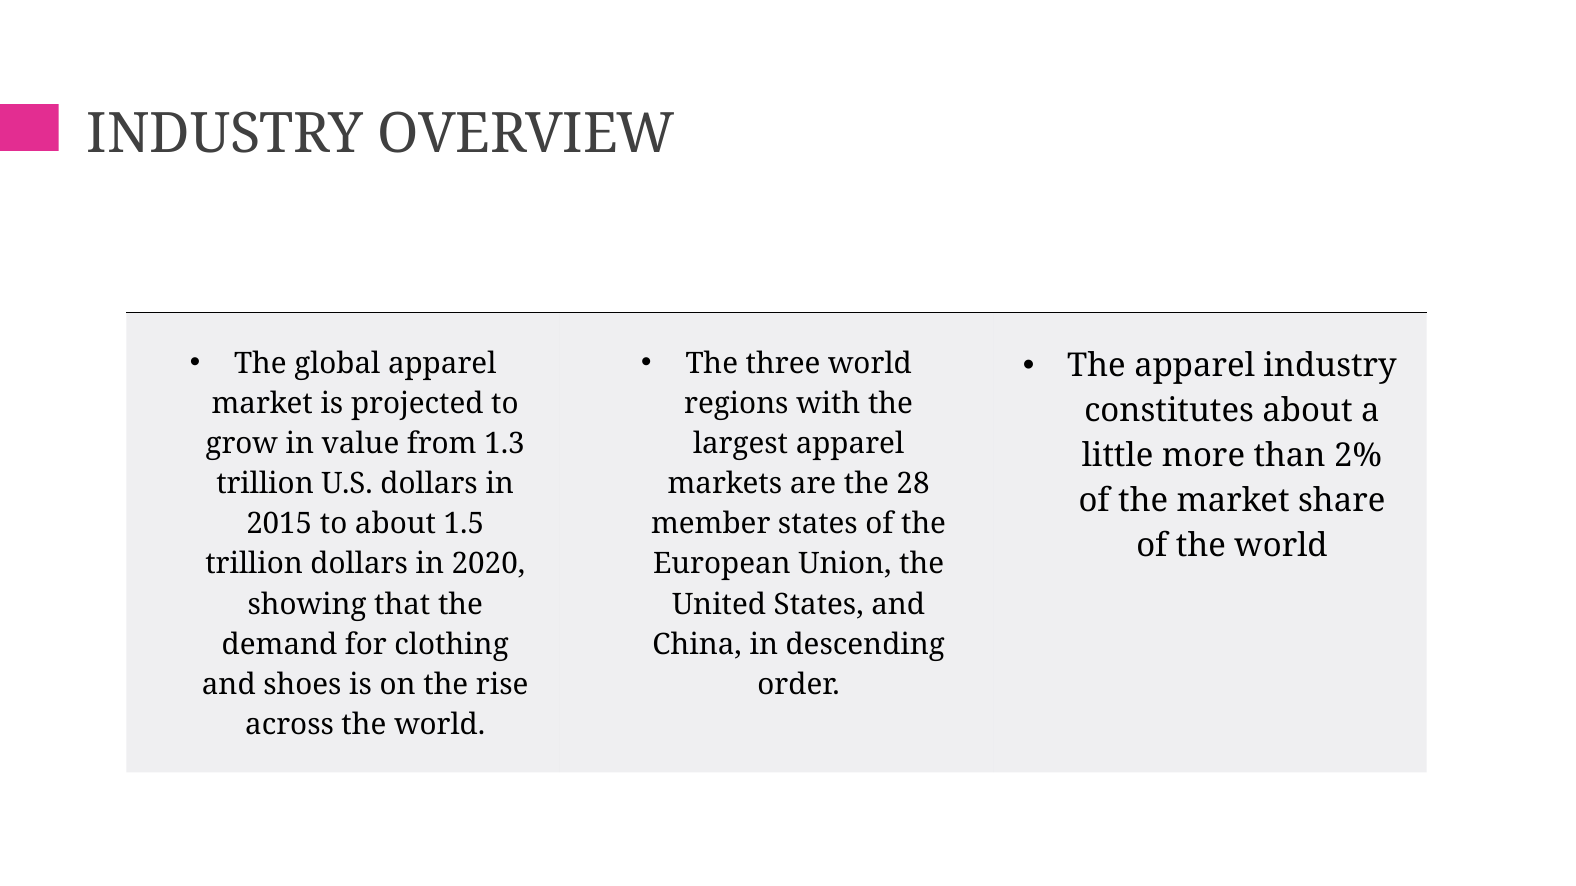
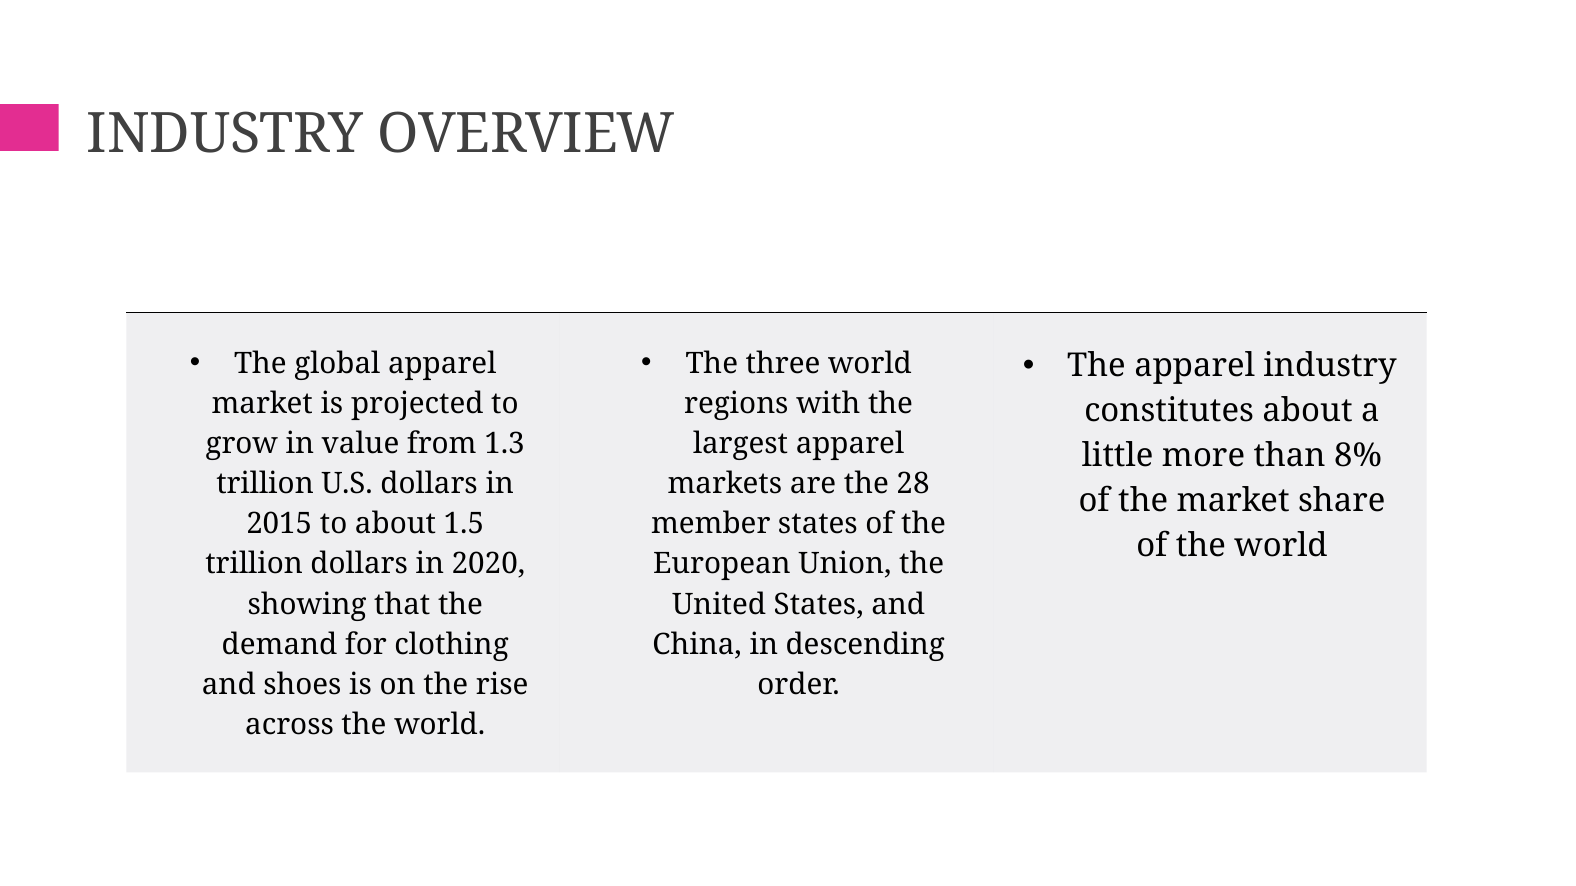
2%: 2% -> 8% (1358, 456)
